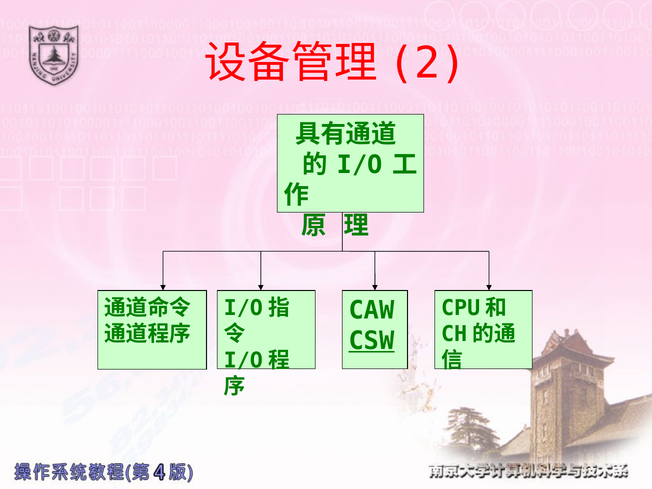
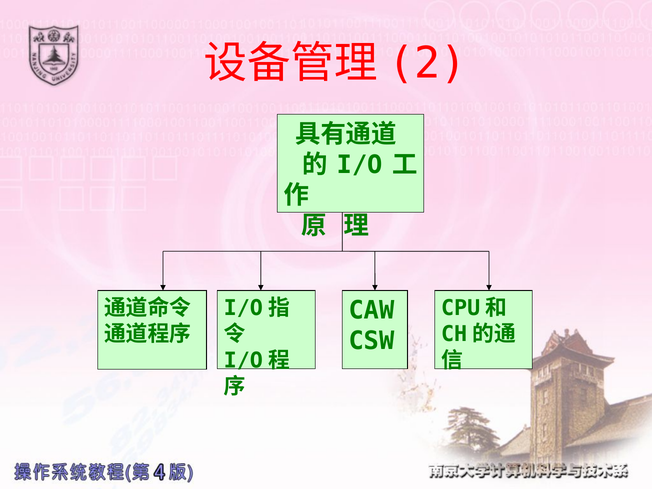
CSW underline: present -> none (372, 341)
